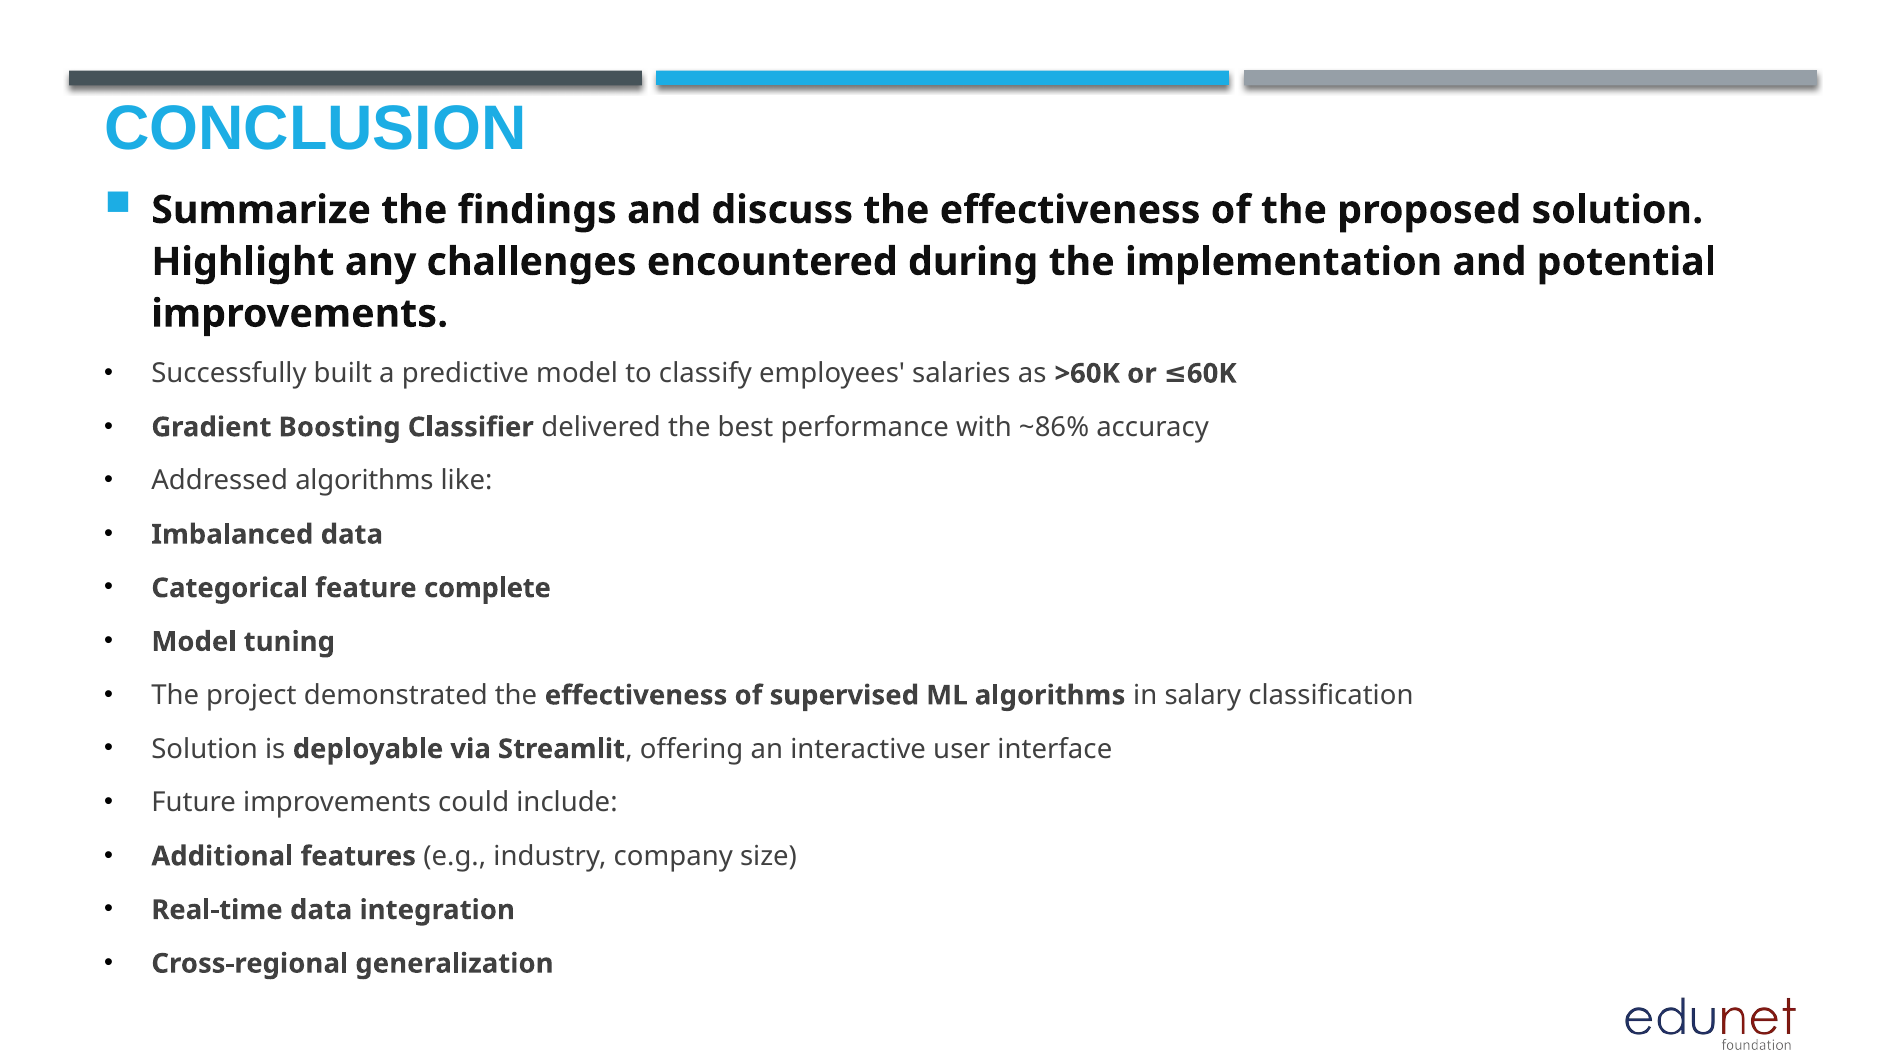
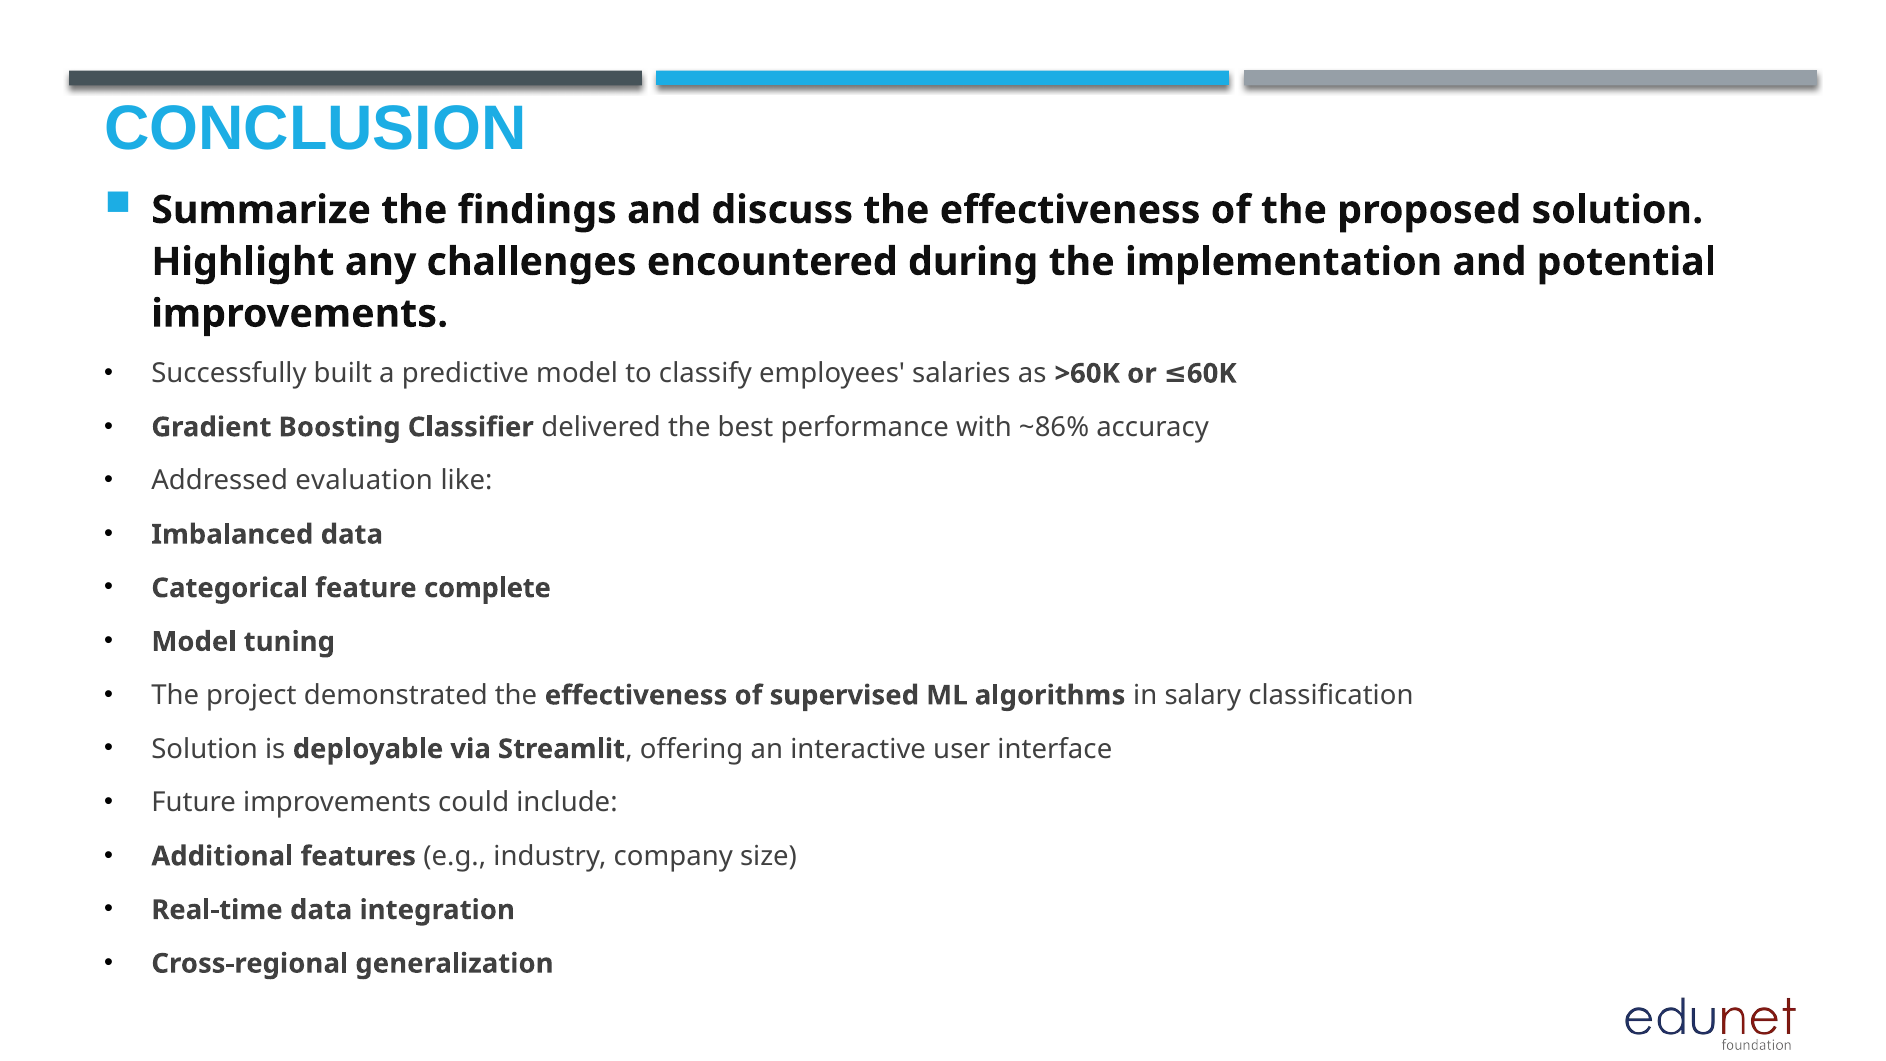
Addressed algorithms: algorithms -> evaluation (364, 481)
